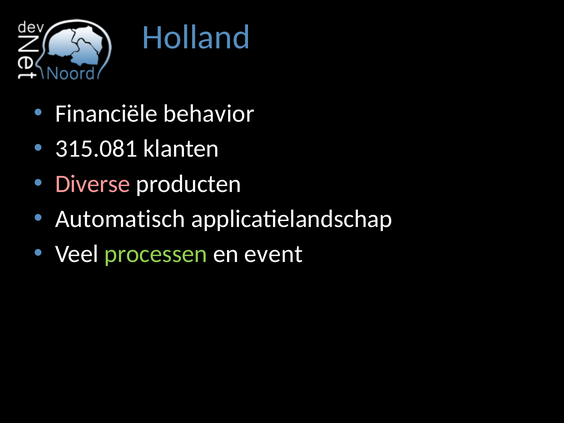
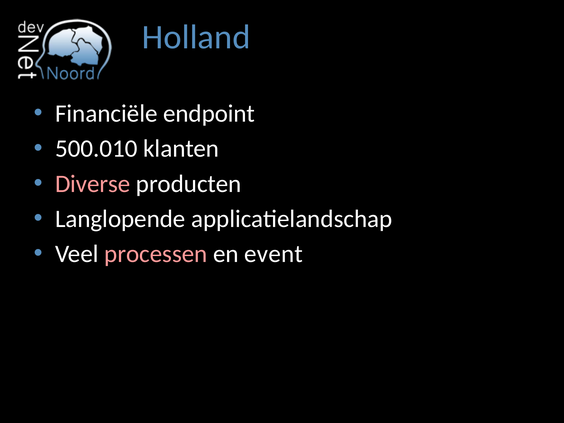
behavior: behavior -> endpoint (209, 114)
315.081: 315.081 -> 500.010 (96, 149)
Automatisch: Automatisch -> Langlopende (120, 219)
processen colour: light green -> pink (156, 254)
